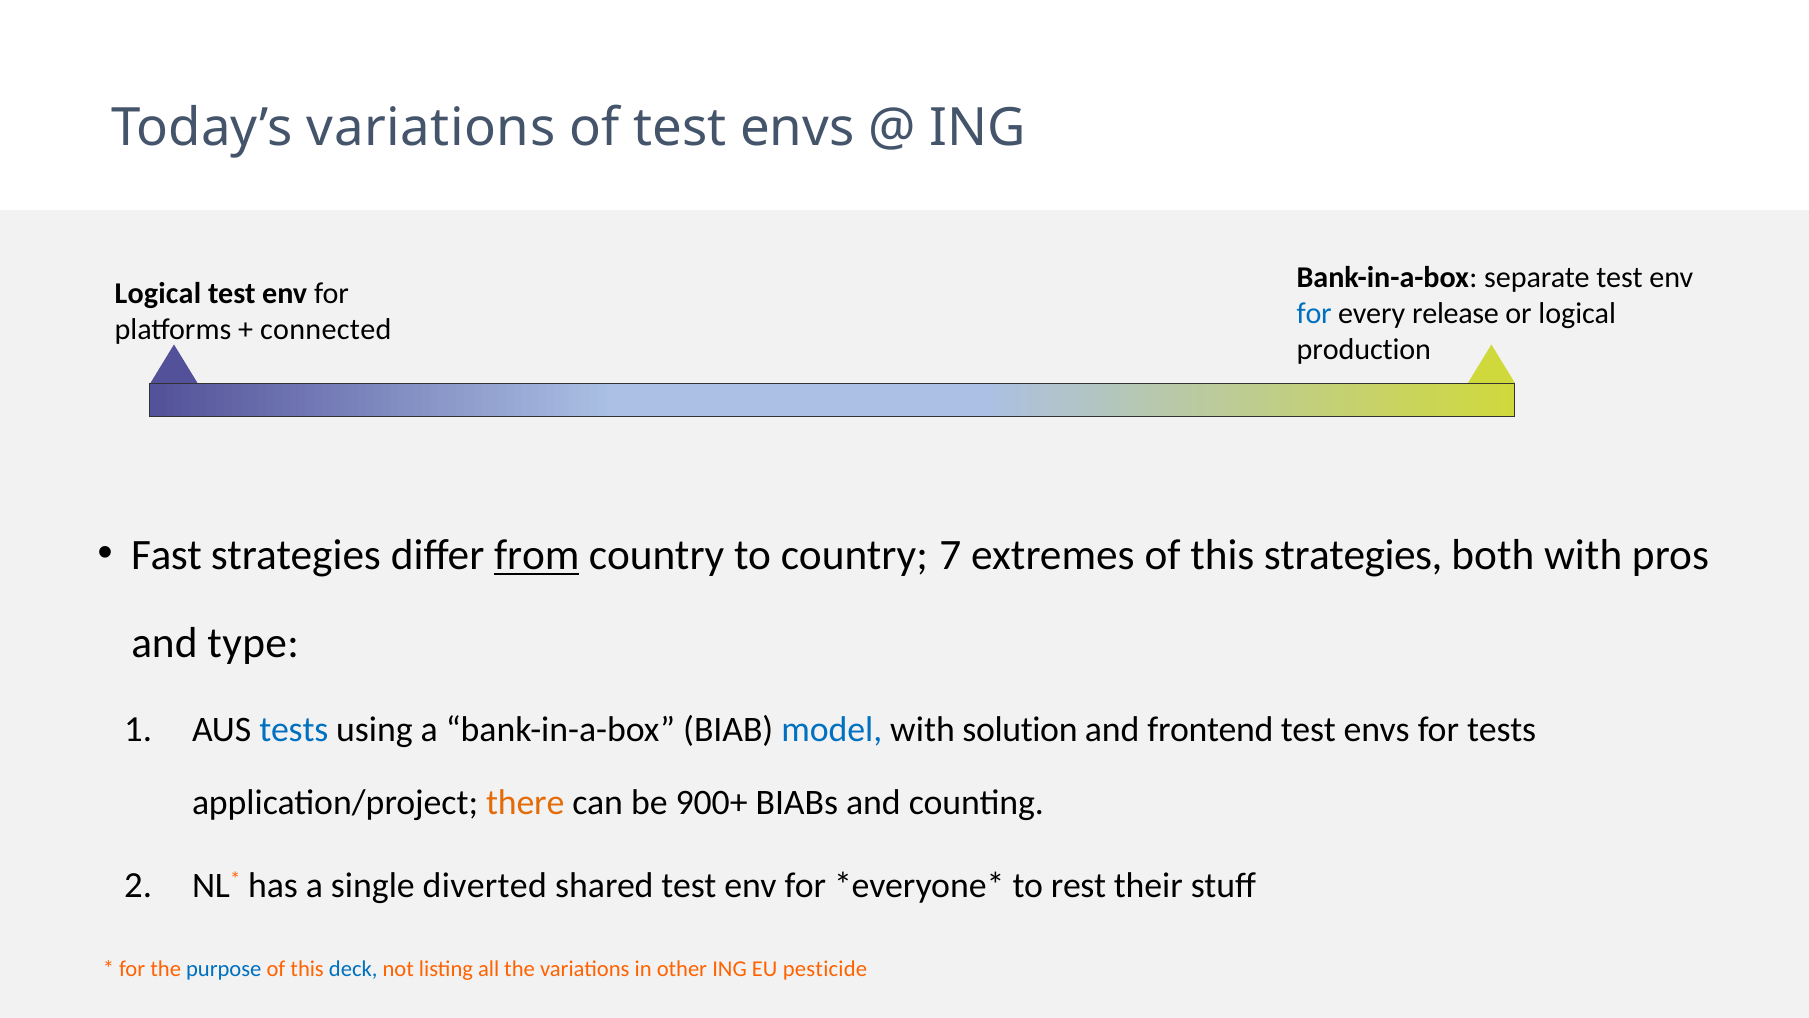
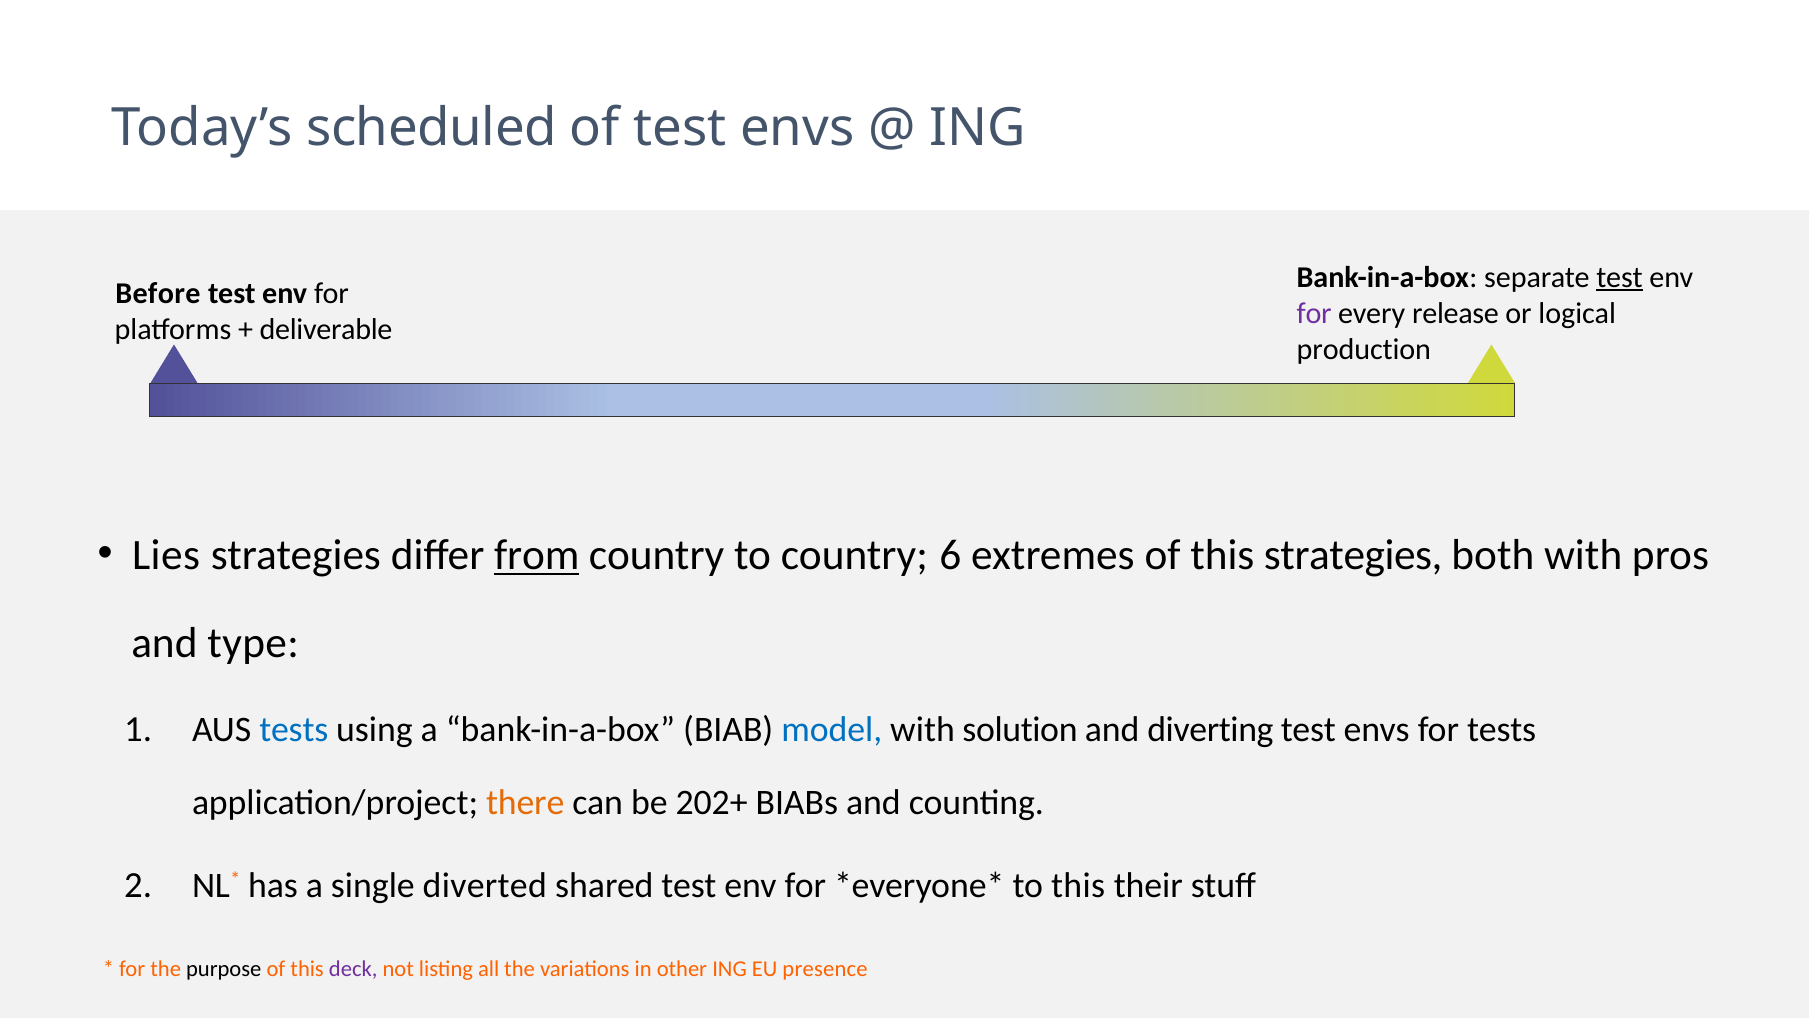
Today’s variations: variations -> scheduled (432, 128)
test underline: none -> present (1619, 277)
Logical: Logical -> Before (158, 294)
for colour: blue -> purple (1314, 313)
connected: connected -> deliverable (326, 330)
Fast: Fast -> Lies (166, 555)
7: 7 -> 6 (950, 555)
frontend: frontend -> diverting (1210, 730)
900+: 900+ -> 202+ (712, 803)
to rest: rest -> this (1078, 885)
purpose colour: blue -> black (224, 968)
deck colour: blue -> purple (353, 968)
pesticide: pesticide -> presence (825, 968)
